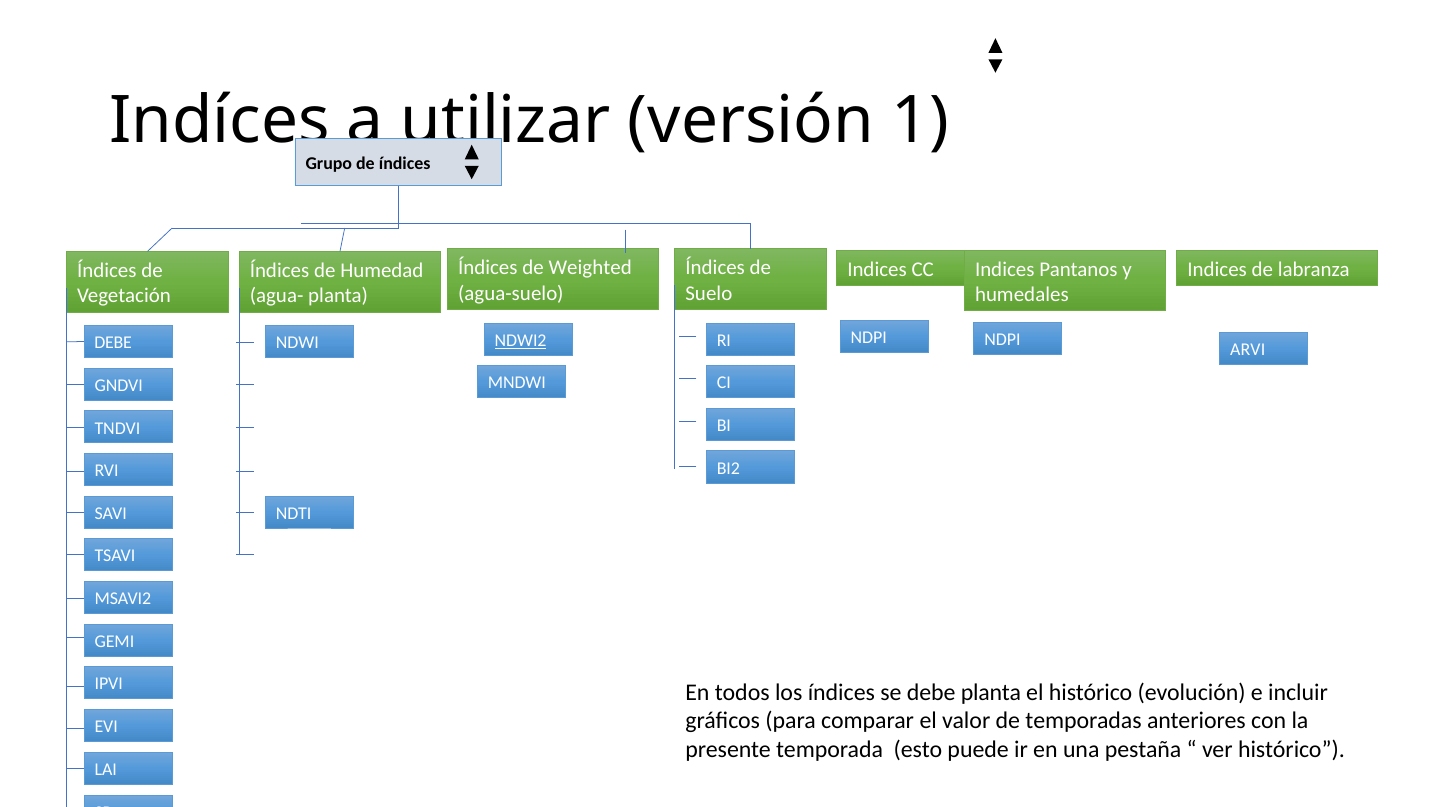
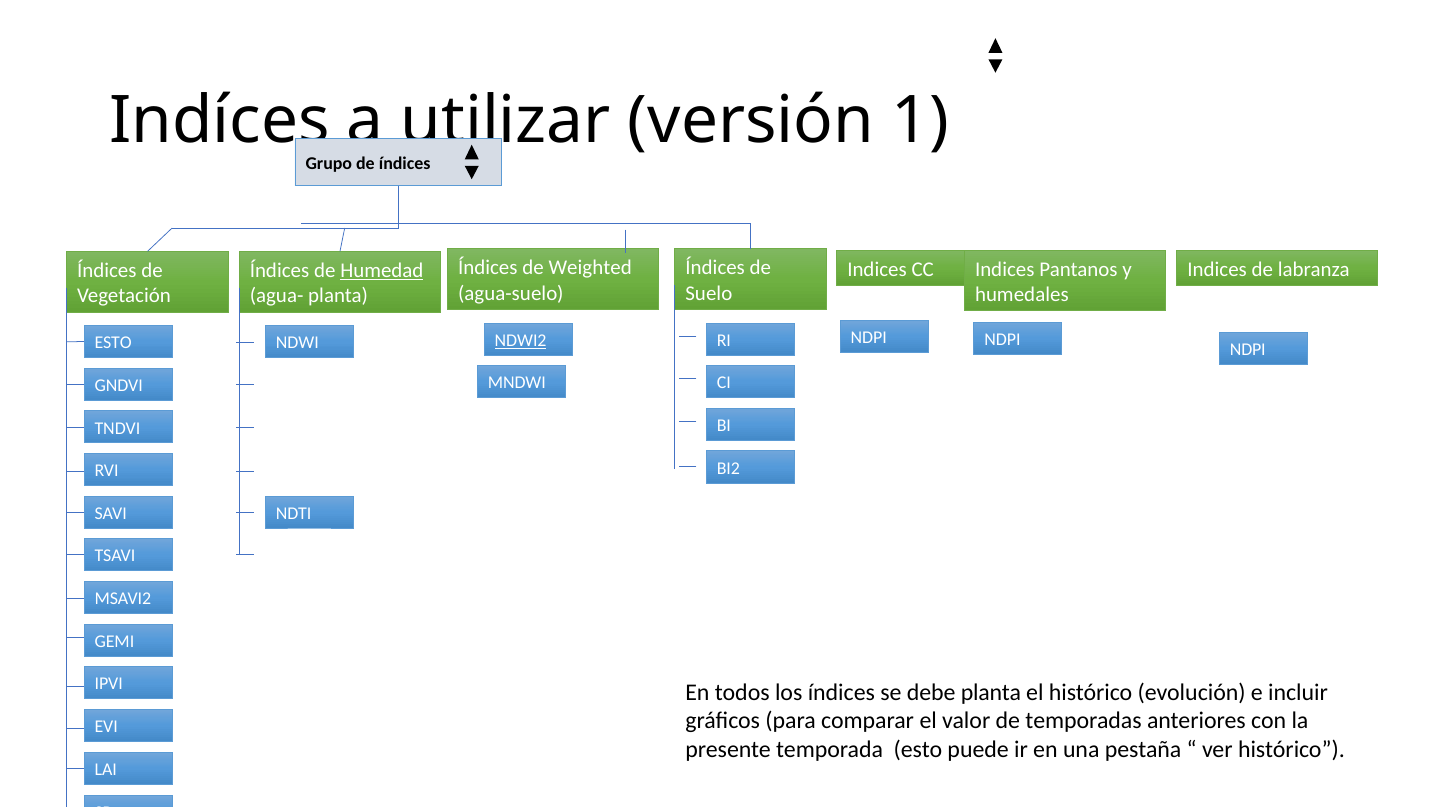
Humedad underline: none -> present (382, 271)
DEBE: DEBE -> ESTO (113, 343)
ARVI: ARVI -> NDPI (1248, 350)
